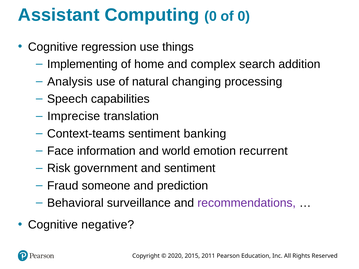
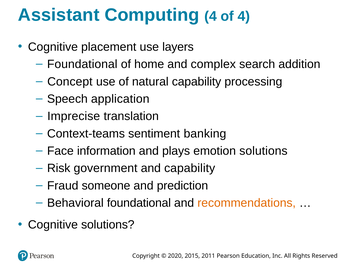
Computing 0: 0 -> 4 (211, 16)
of 0: 0 -> 4 (244, 16)
regression: regression -> placement (109, 47)
things: things -> layers (178, 47)
Implementing: Implementing -> Foundational (82, 64)
Analysis: Analysis -> Concept (70, 82)
natural changing: changing -> capability (197, 82)
capabilities: capabilities -> application (120, 99)
world: world -> plays (176, 151)
emotion recurrent: recurrent -> solutions (263, 151)
and sentiment: sentiment -> capability (190, 168)
Behavioral surveillance: surveillance -> foundational (139, 203)
recommendations colour: purple -> orange (247, 203)
Cognitive negative: negative -> solutions (108, 225)
